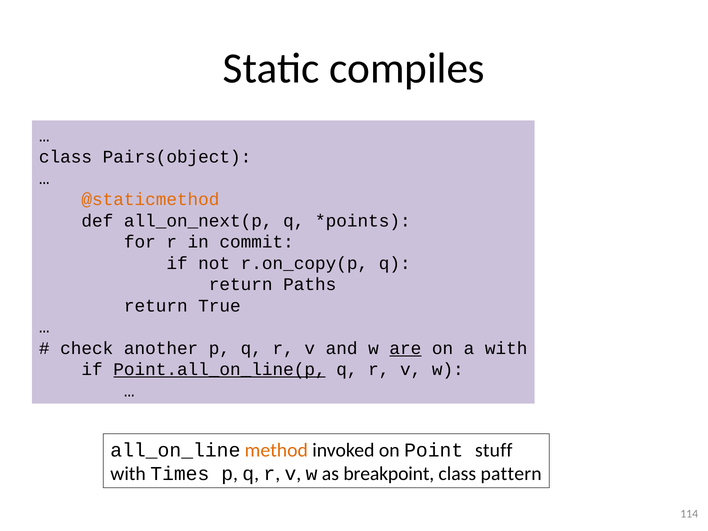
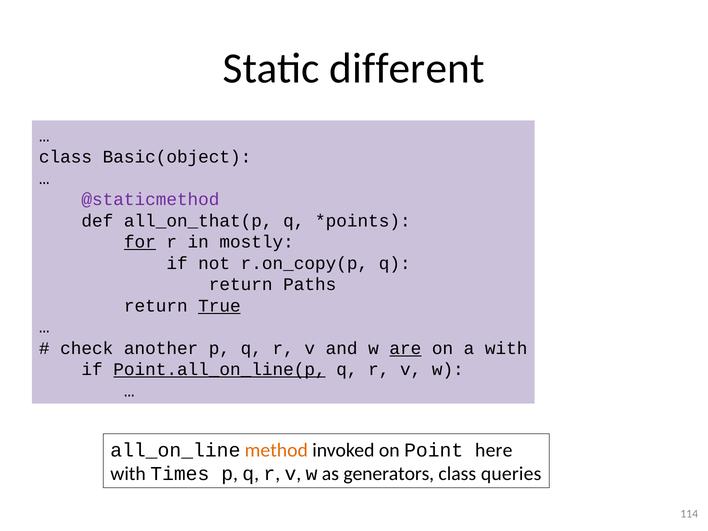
compiles: compiles -> different (407, 69)
Pairs(object: Pairs(object -> Basic(object (177, 157)
@staticmethod colour: orange -> purple (150, 200)
all_on_next(p: all_on_next(p -> all_on_that(p (198, 221)
for underline: none -> present (140, 242)
commit: commit -> mostly (257, 242)
True underline: none -> present (219, 306)
stuff: stuff -> here (494, 450)
breakpoint: breakpoint -> generators (389, 474)
pattern: pattern -> queries (511, 474)
